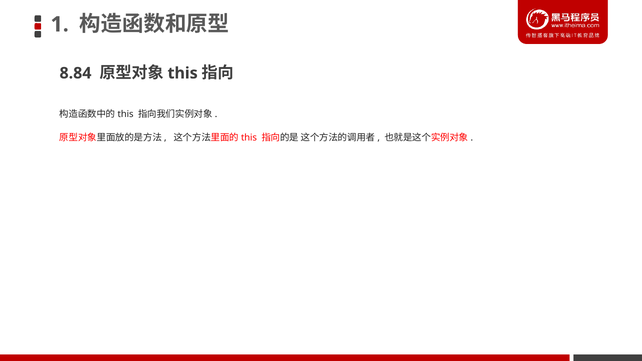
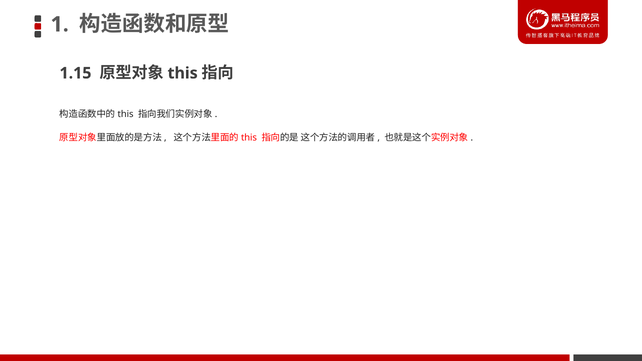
8.84: 8.84 -> 1.15 (75, 73)
